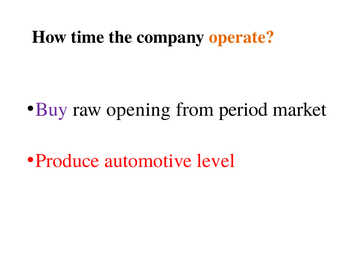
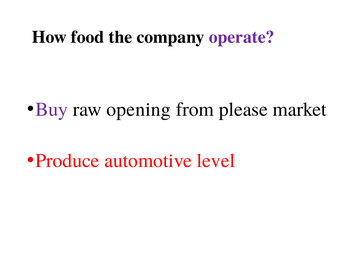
time: time -> food (88, 37)
operate colour: orange -> purple (242, 37)
period: period -> please (243, 110)
